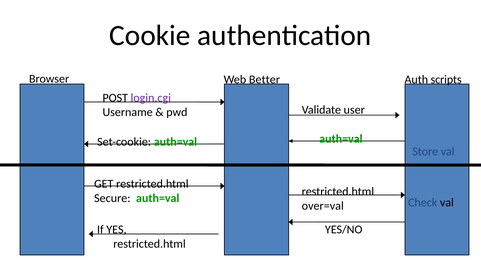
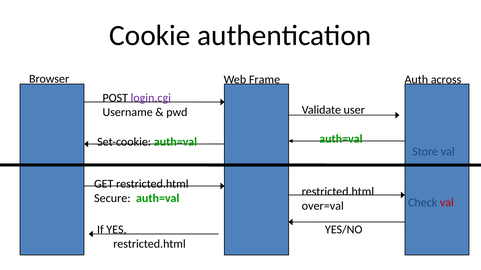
Better: Better -> Frame (265, 80)
scripts: scripts -> across (446, 80)
val colour: black -> red (447, 203)
